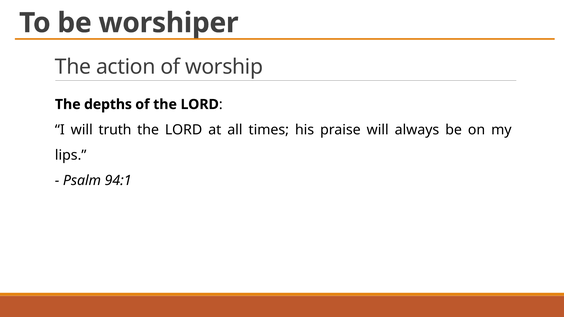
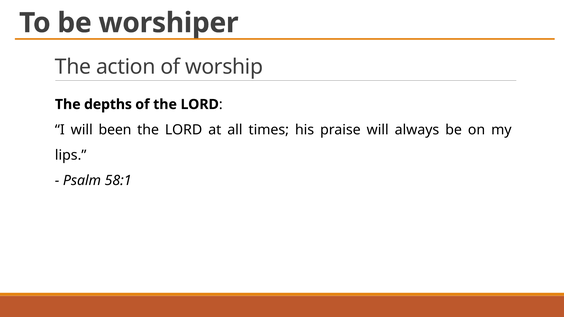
truth: truth -> been (115, 130)
94:1: 94:1 -> 58:1 (118, 181)
